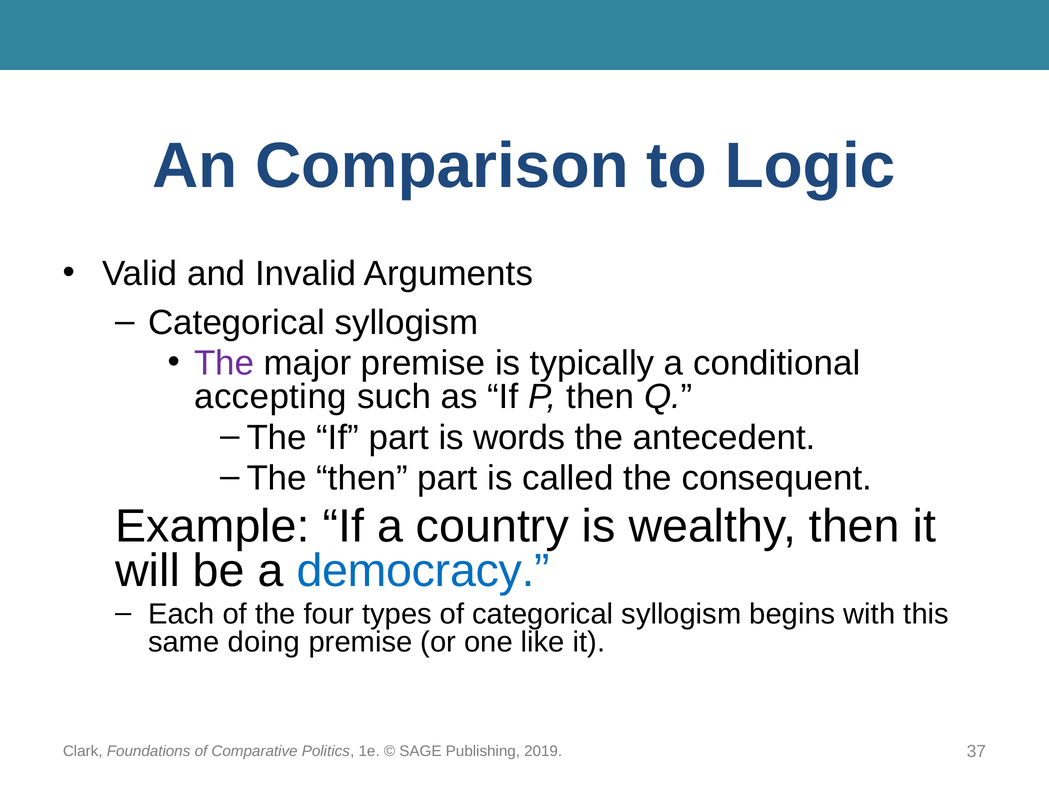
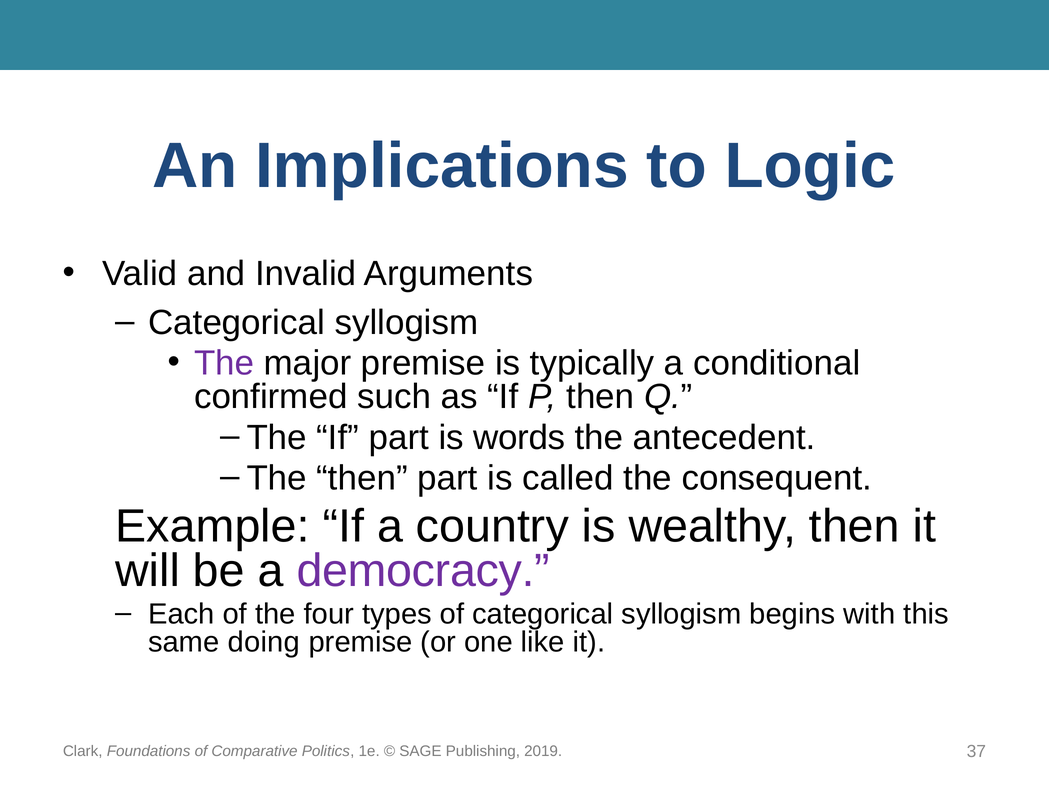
Comparison: Comparison -> Implications (442, 166)
accepting: accepting -> confirmed (271, 397)
democracy colour: blue -> purple (423, 571)
